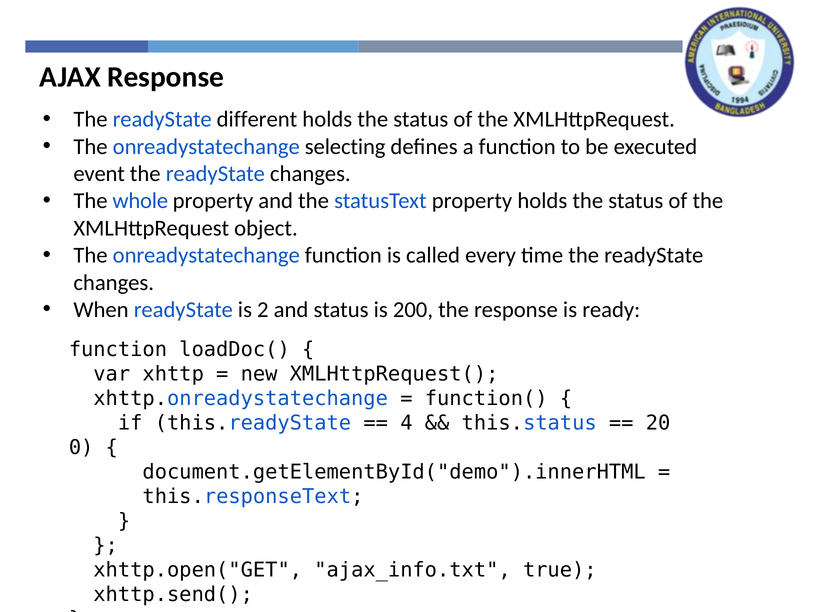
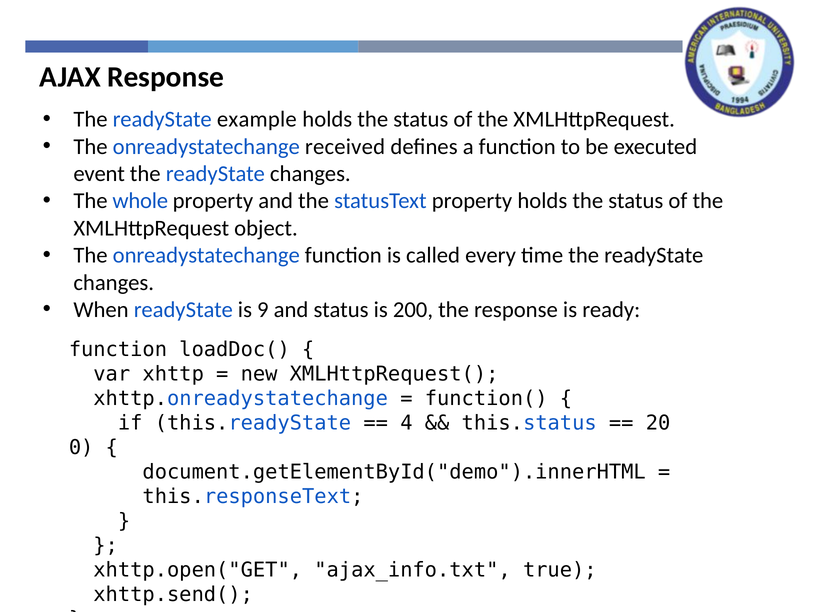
different: different -> example (257, 119)
selecting: selecting -> received (345, 147)
2: 2 -> 9 (263, 310)
